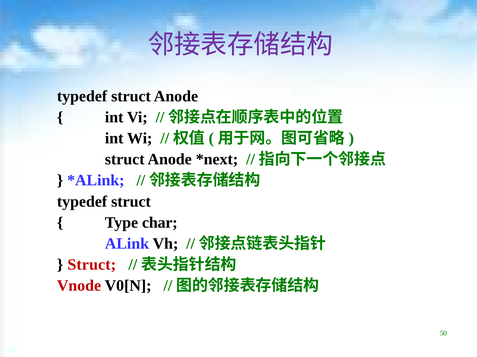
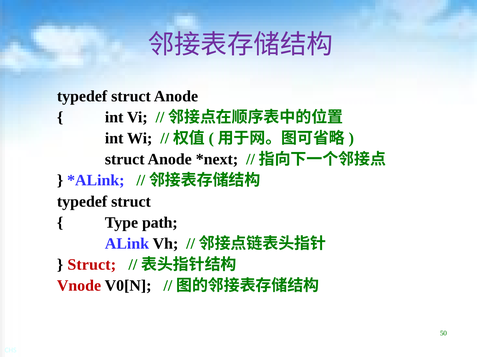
char: char -> path (160, 223)
